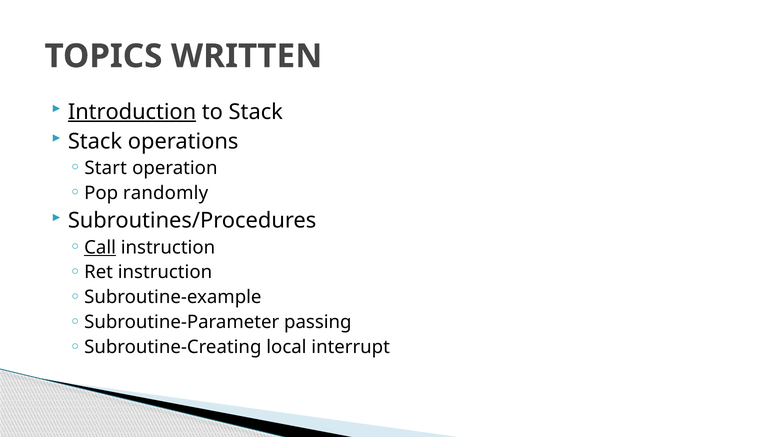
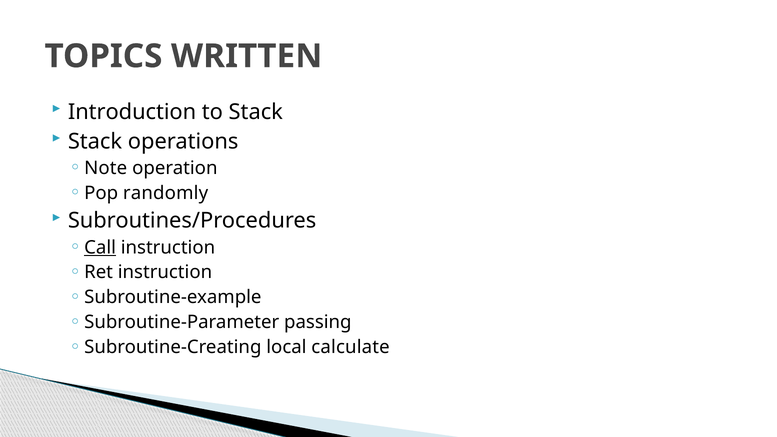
Introduction underline: present -> none (132, 112)
Start: Start -> Note (106, 168)
interrupt: interrupt -> calculate (351, 347)
